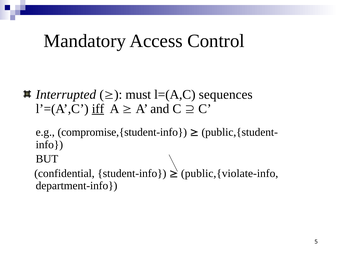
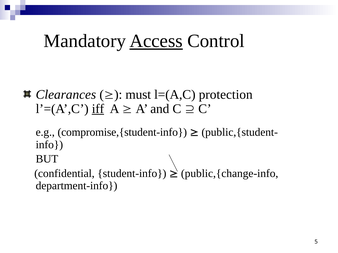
Access underline: none -> present (156, 41)
Interrupted: Interrupted -> Clearances (66, 95)
sequences: sequences -> protection (226, 95)
public,{violate-info: public,{violate-info -> public,{change-info (230, 174)
